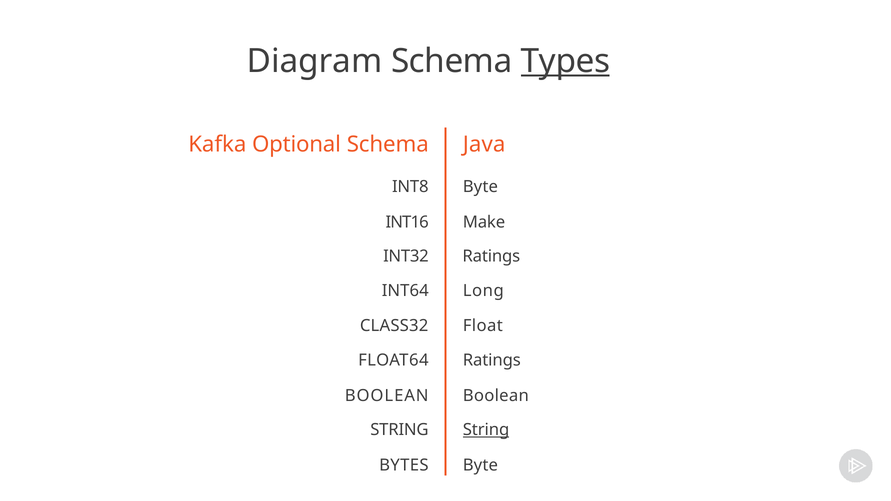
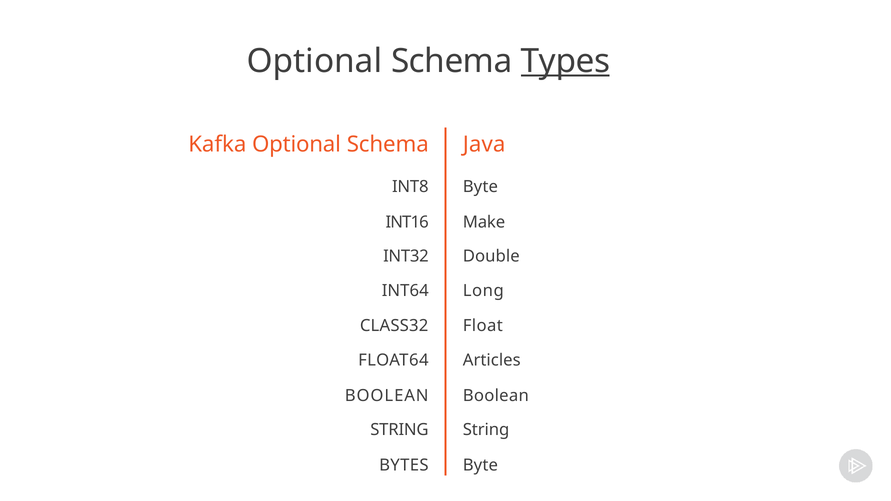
Diagram: Diagram -> Optional (314, 61)
INT32 Ratings: Ratings -> Double (491, 257)
FLOAT64 Ratings: Ratings -> Articles (492, 361)
String underline: present -> none (486, 430)
